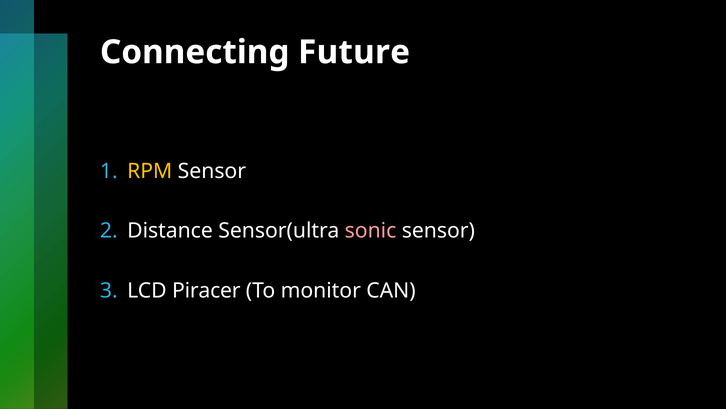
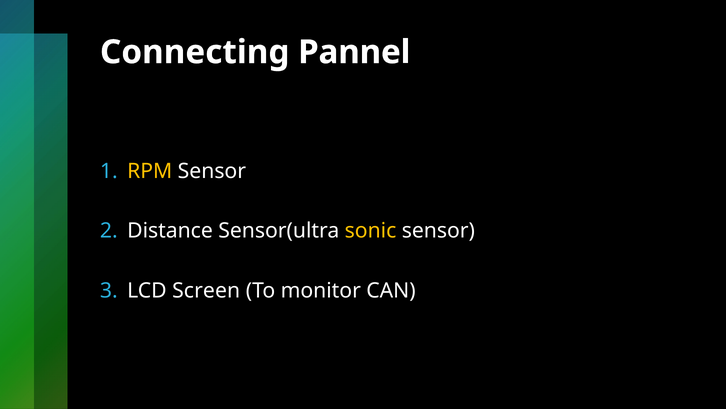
Future: Future -> Pannel (354, 52)
sonic colour: pink -> yellow (371, 231)
Piracer: Piracer -> Screen (206, 290)
